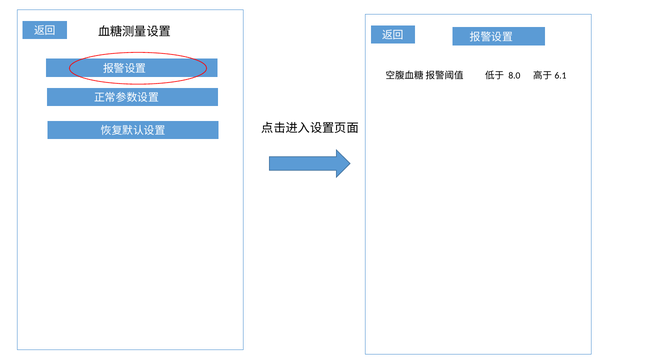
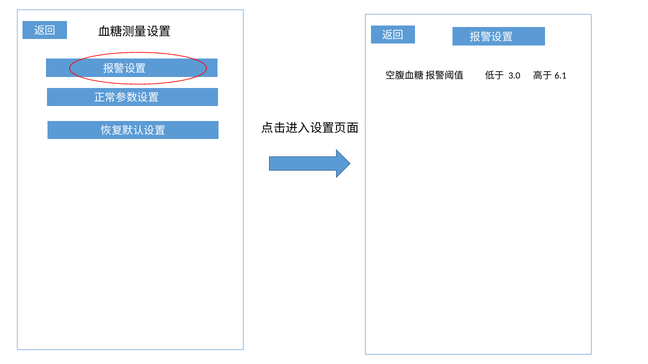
8.0: 8.0 -> 3.0 (514, 76)
